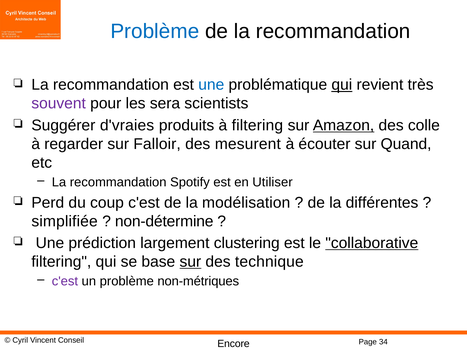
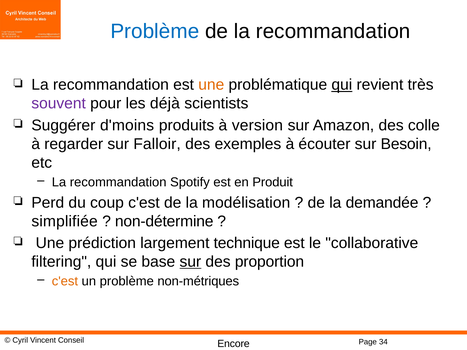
une colour: blue -> orange (211, 85)
sera: sera -> déjà (165, 104)
d'vraies: d'vraies -> d'moins (127, 125)
à filtering: filtering -> version (257, 125)
Amazon underline: present -> none (344, 125)
mesurent: mesurent -> exemples (248, 144)
Quand: Quand -> Besoin (406, 144)
Utiliser: Utiliser -> Produit (273, 182)
différentes: différentes -> demandée (382, 203)
clustering: clustering -> technique (247, 243)
collaborative underline: present -> none (372, 243)
technique: technique -> proportion (269, 262)
c'est colour: purple -> orange (65, 281)
